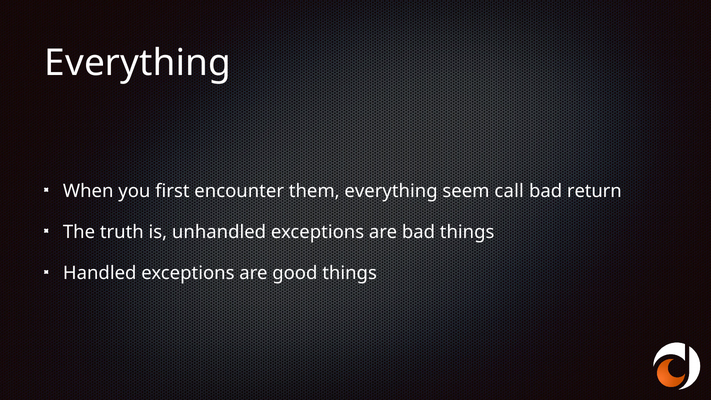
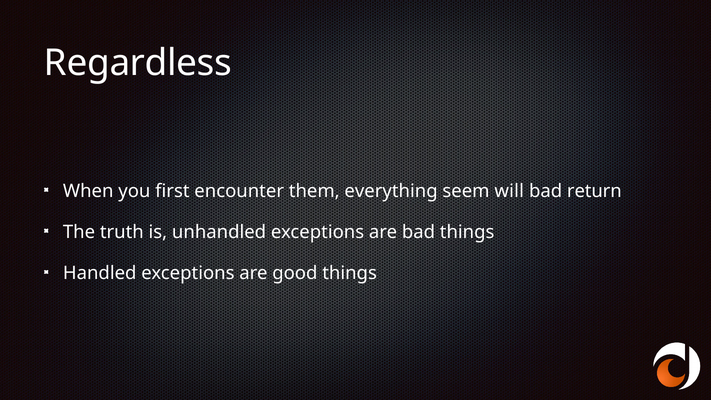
Everything: Everything -> Regardless (138, 63)
call: call -> will (509, 191)
